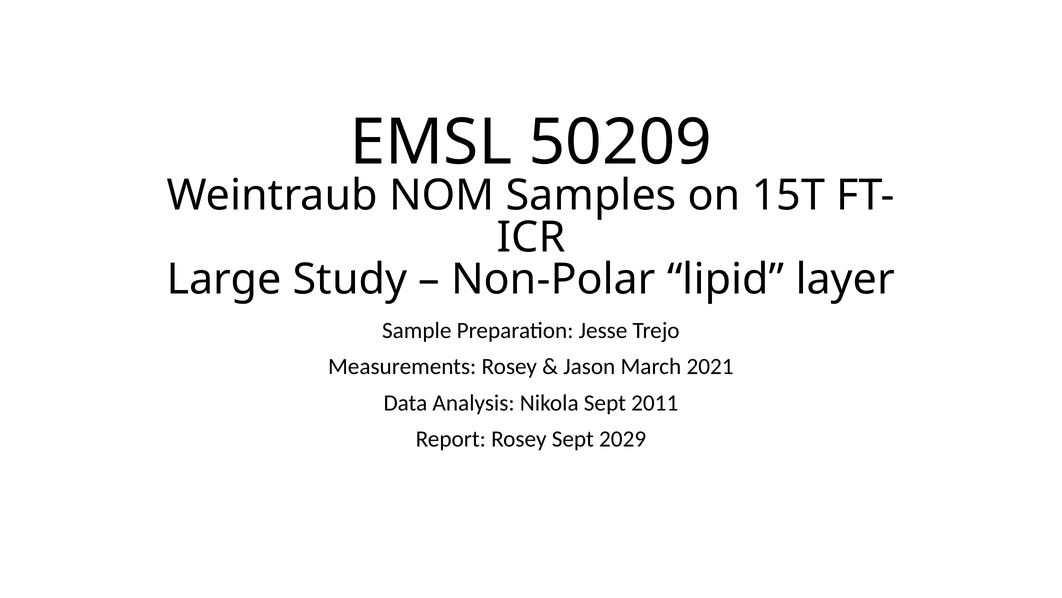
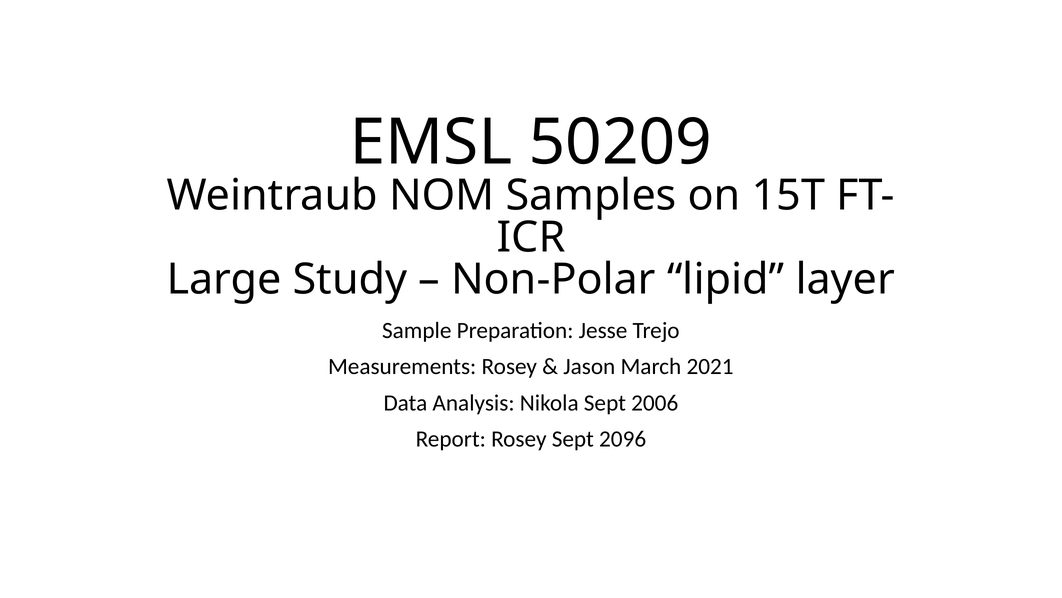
2011: 2011 -> 2006 (655, 402)
2029: 2029 -> 2096 (623, 439)
